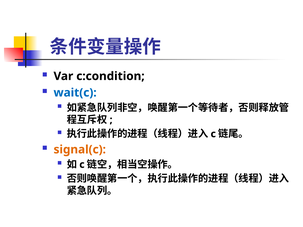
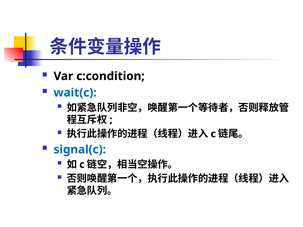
signal(c colour: orange -> blue (80, 150)
